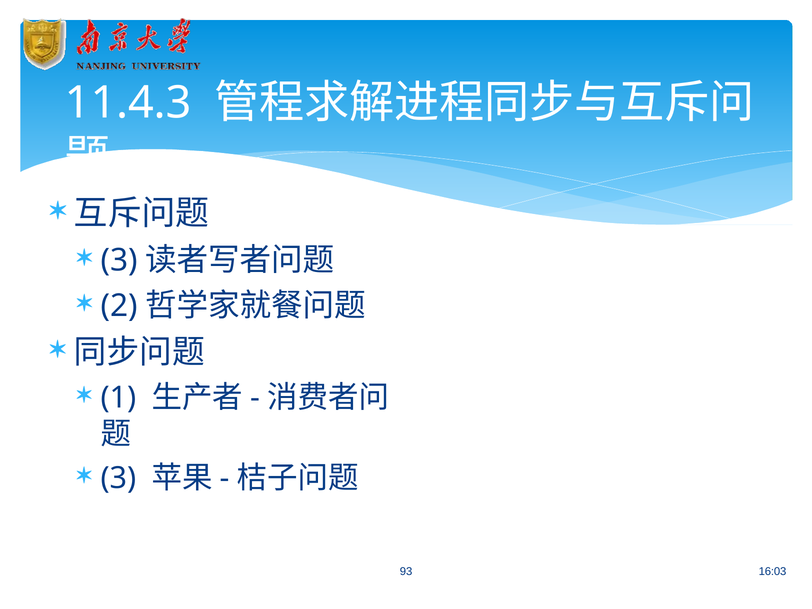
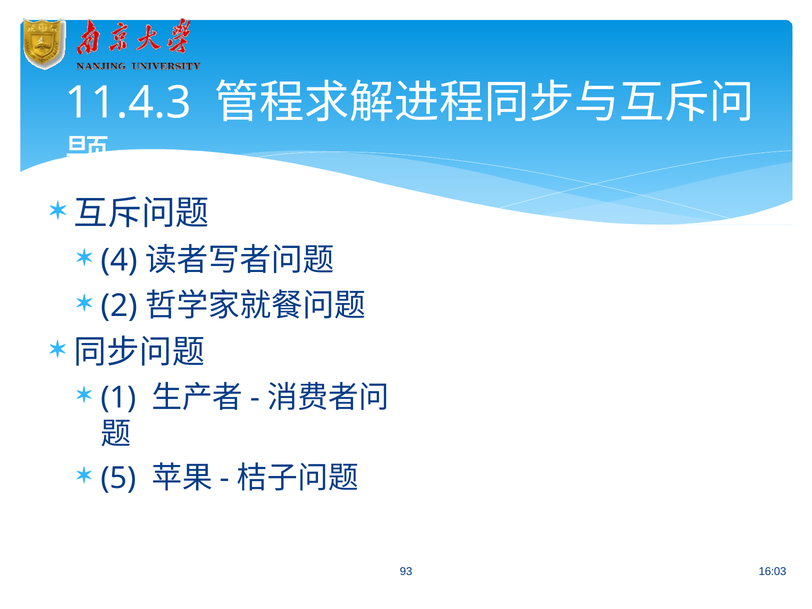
3: 3 -> 4 (119, 260)
3: 3 -> 5 (119, 478)
